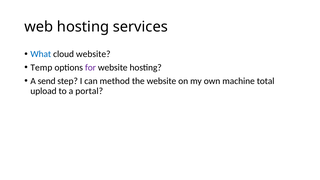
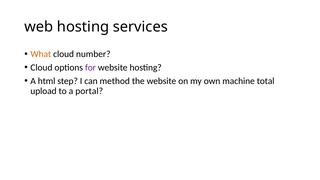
What colour: blue -> orange (41, 54)
cloud website: website -> number (93, 54)
Temp: Temp -> Cloud (41, 68)
send: send -> html (47, 81)
